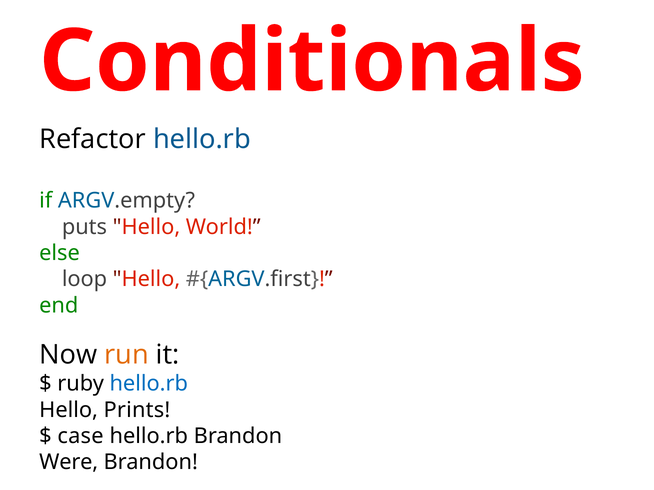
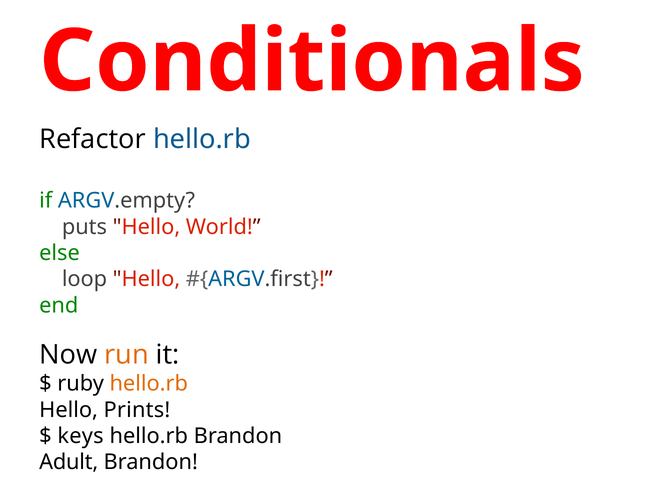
hello.rb colour: blue -> orange (149, 384)
case: case -> keys (81, 436)
Were: Were -> Adult (69, 463)
